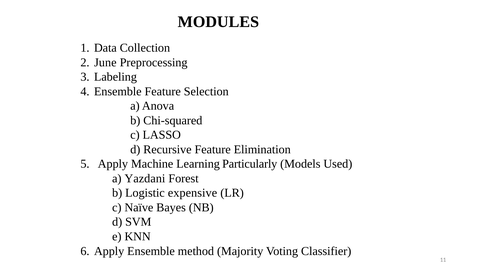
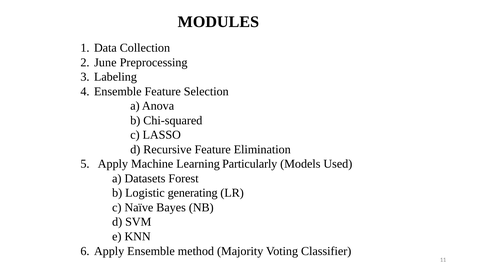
Yazdani: Yazdani -> Datasets (145, 178)
expensive: expensive -> generating (193, 193)
